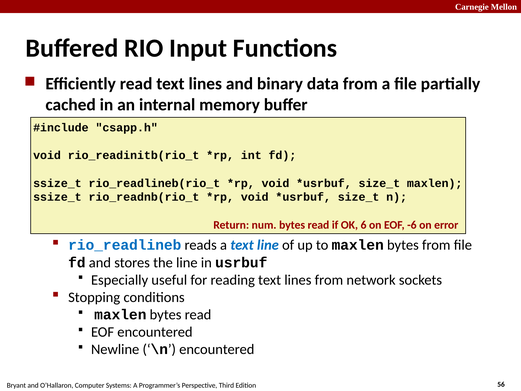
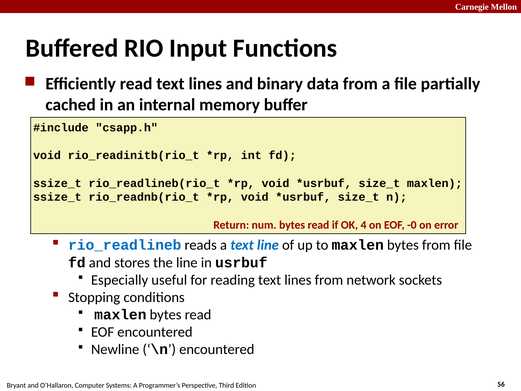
6: 6 -> 4 (364, 225)
-6: -6 -> -0 (412, 225)
